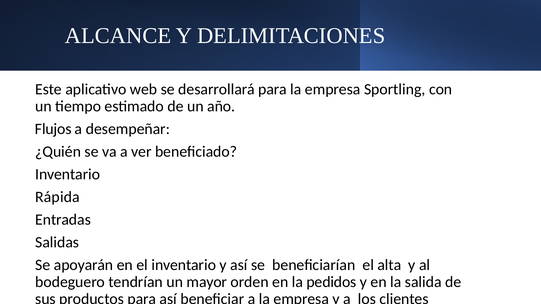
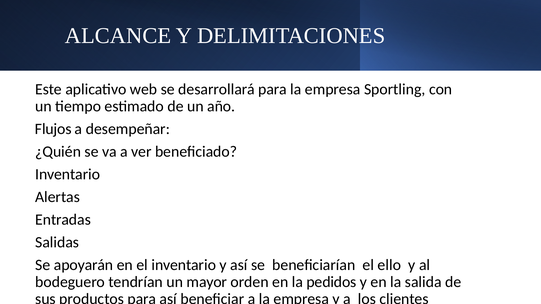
Rápida: Rápida -> Alertas (58, 197)
alta: alta -> ello (389, 265)
